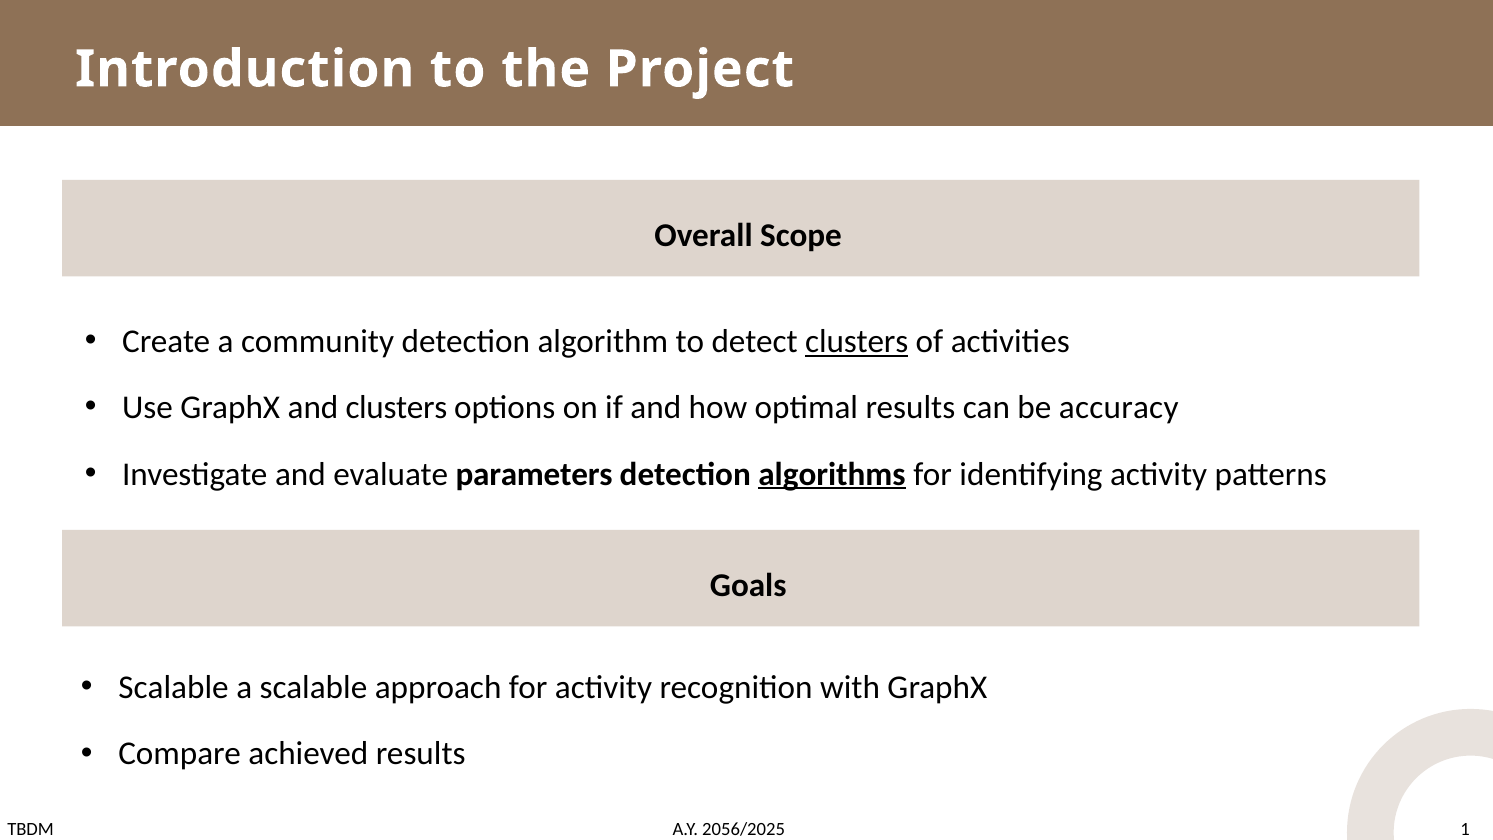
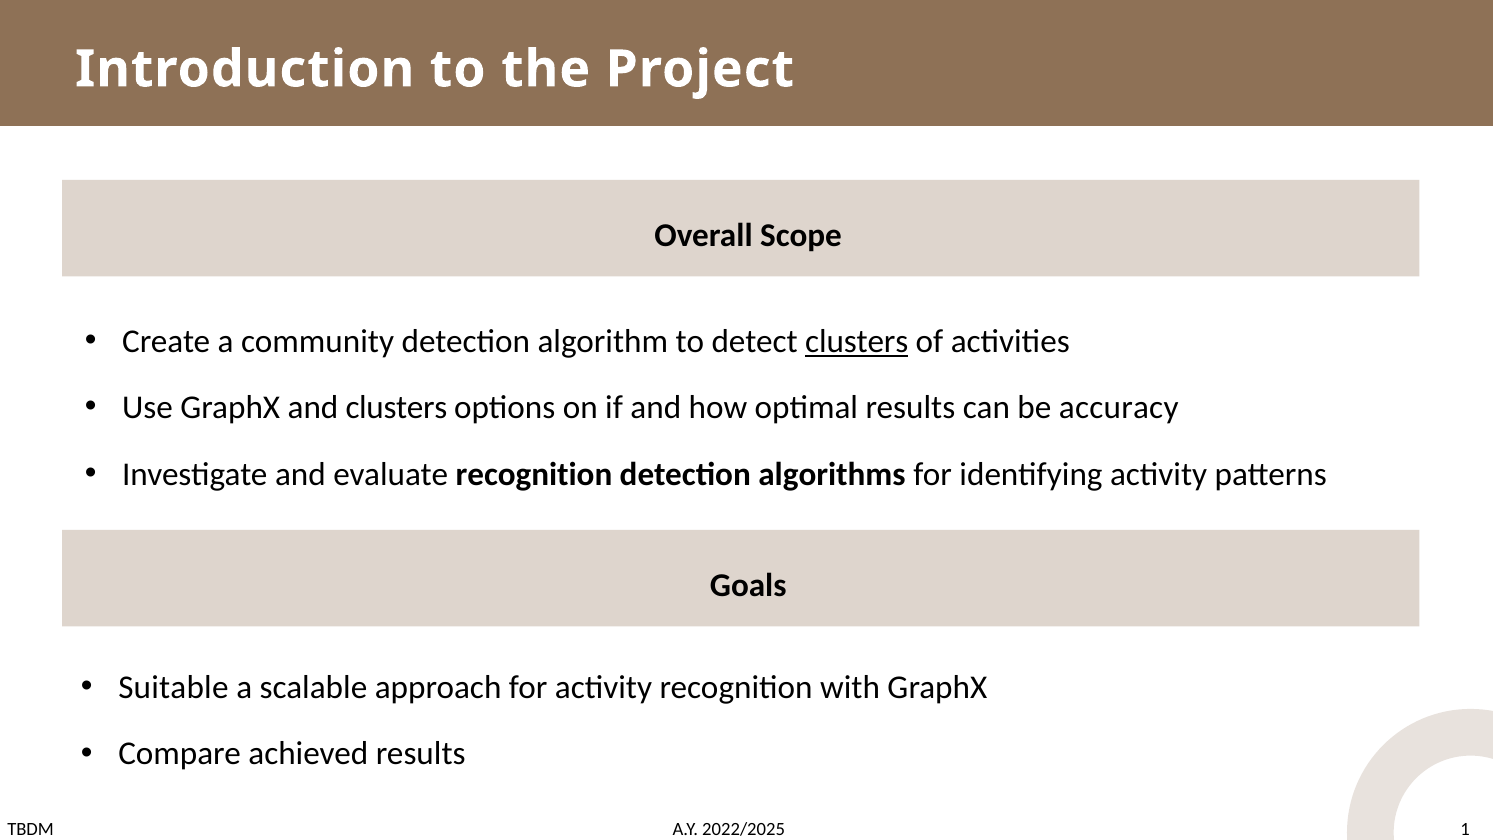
evaluate parameters: parameters -> recognition (534, 474)
algorithms underline: present -> none (832, 474)
Scalable: Scalable -> Suitable (173, 687)
2056/2025: 2056/2025 -> 2022/2025 (744, 829)
